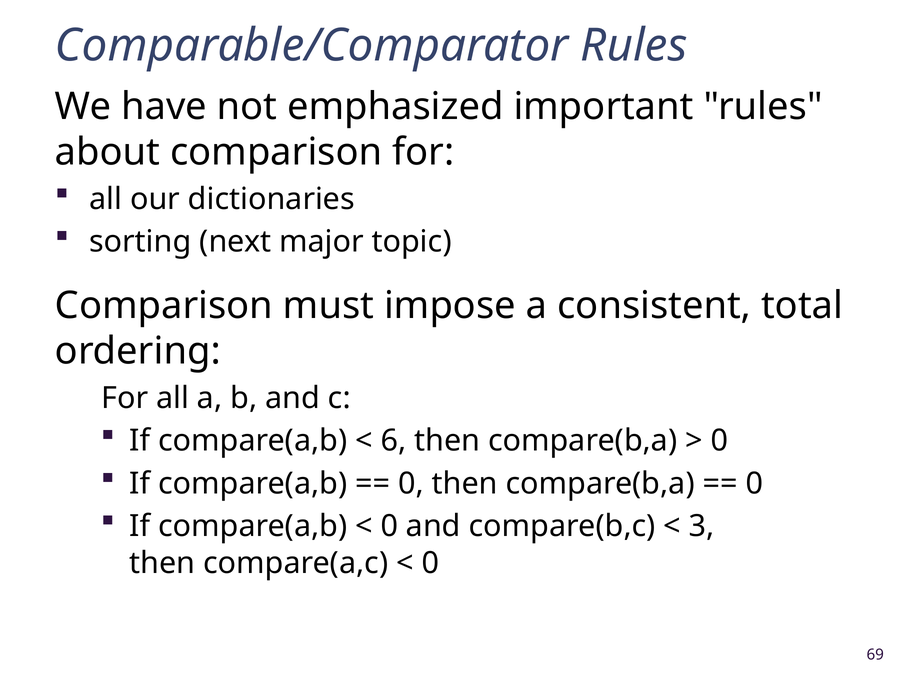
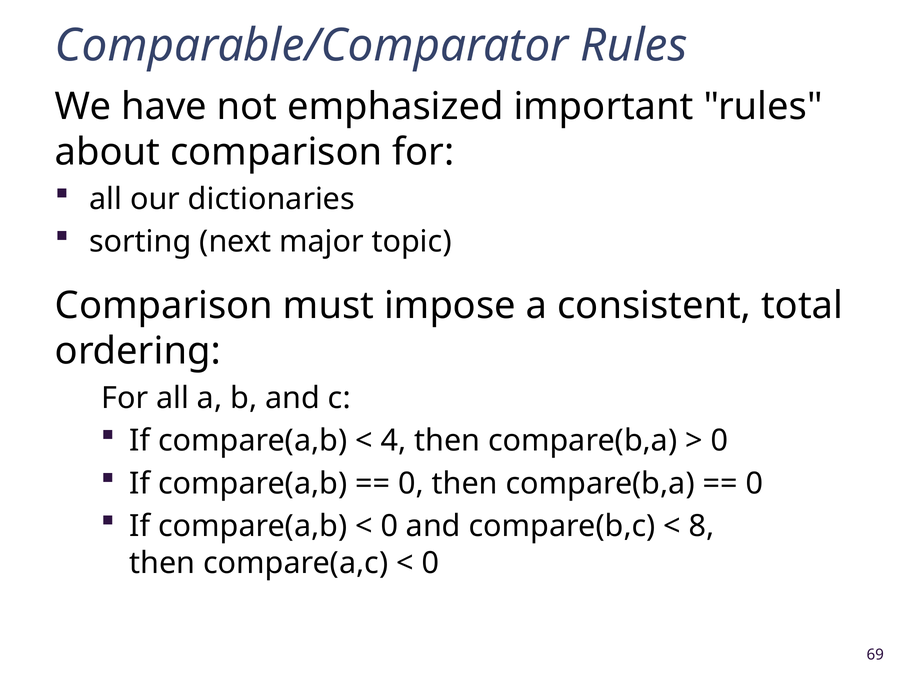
6: 6 -> 4 (393, 441)
3: 3 -> 8 (702, 526)
